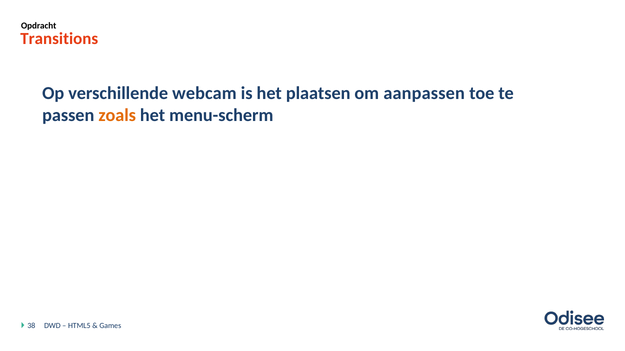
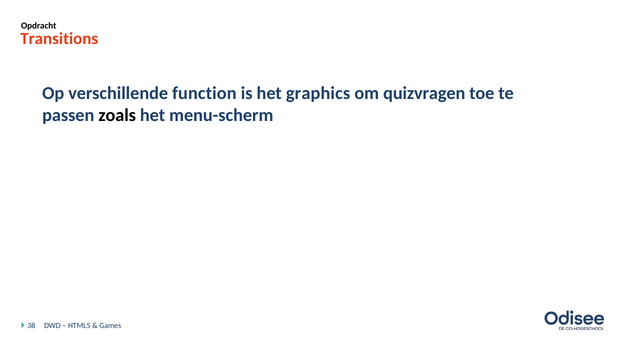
webcam: webcam -> function (204, 93)
plaatsen: plaatsen -> graphics (318, 93)
aanpassen: aanpassen -> quizvragen (424, 93)
zoals colour: orange -> black (117, 115)
